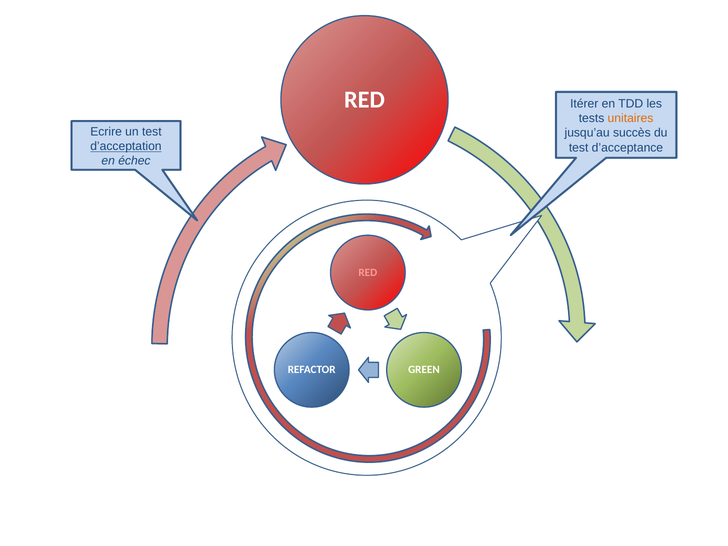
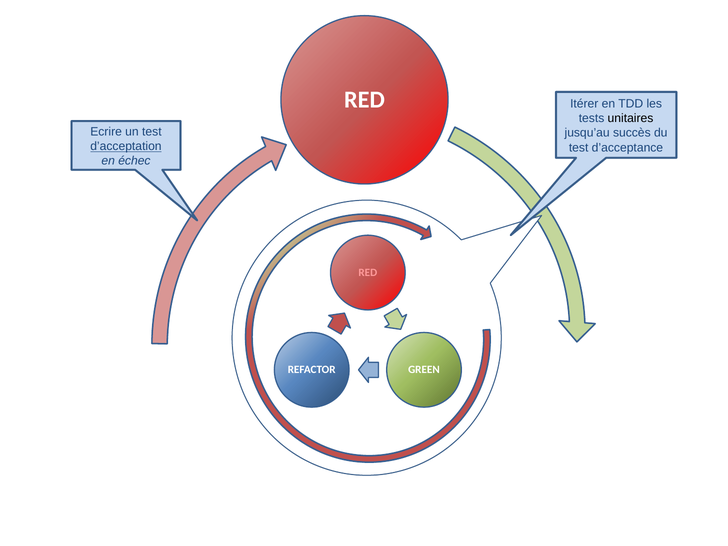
unitaires colour: orange -> black (631, 118)
